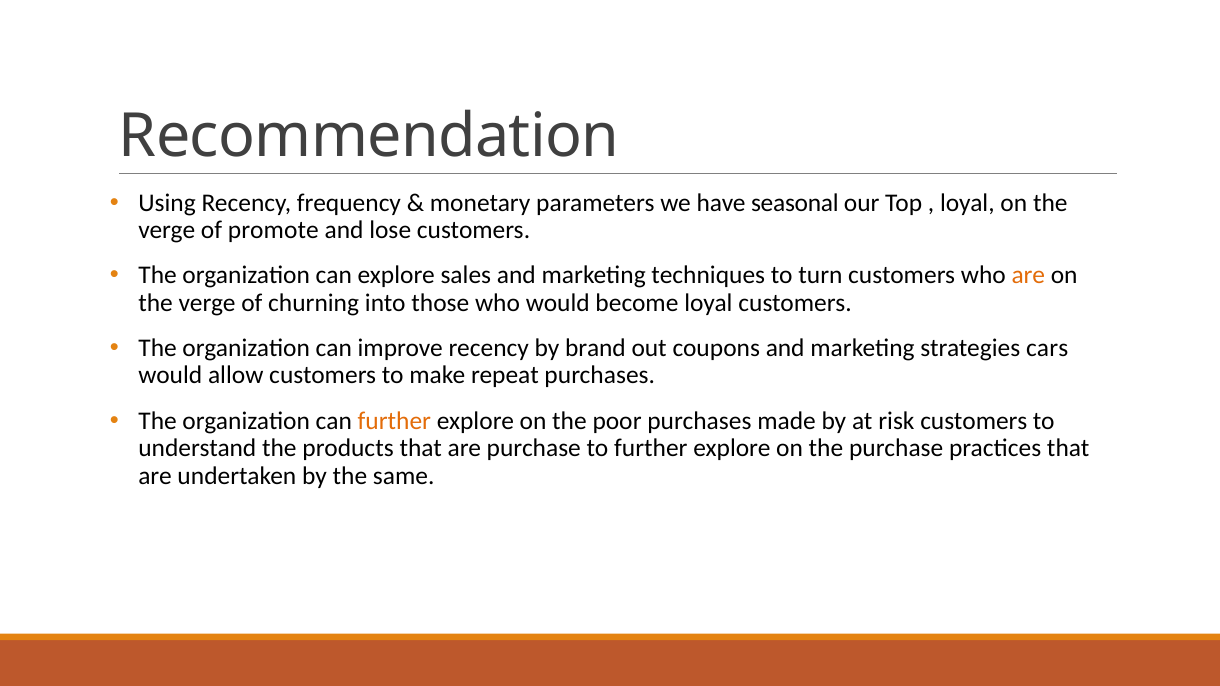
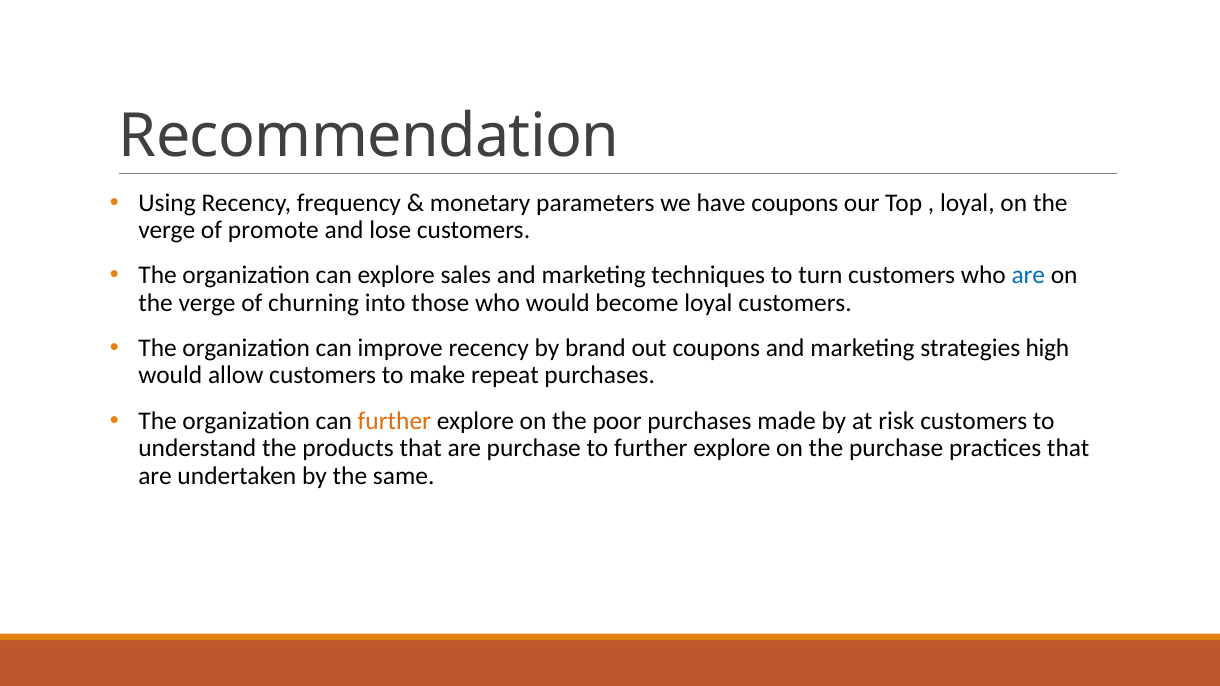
have seasonal: seasonal -> coupons (795, 203)
are colour: orange -> blue (1028, 276)
cars: cars -> high (1047, 348)
